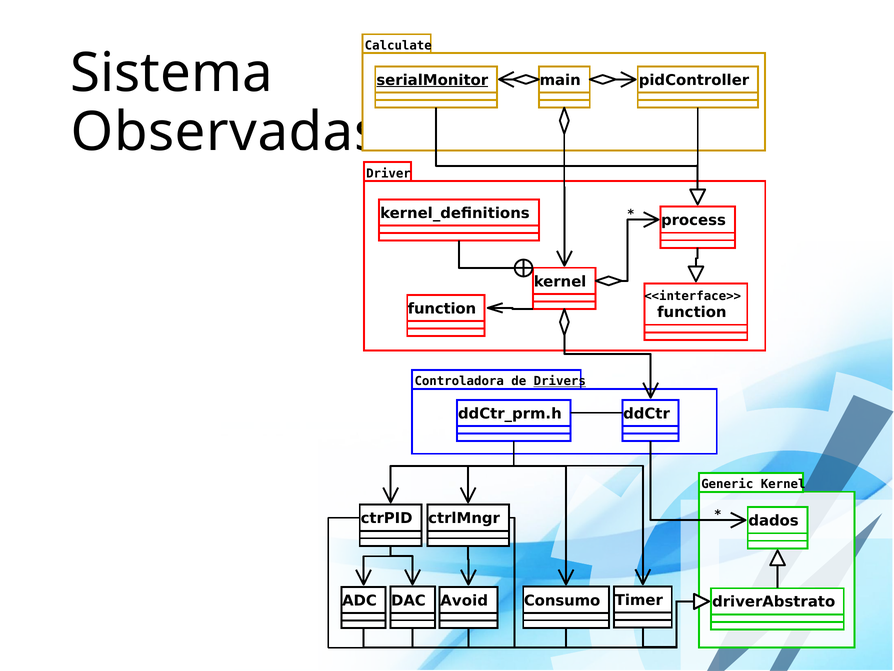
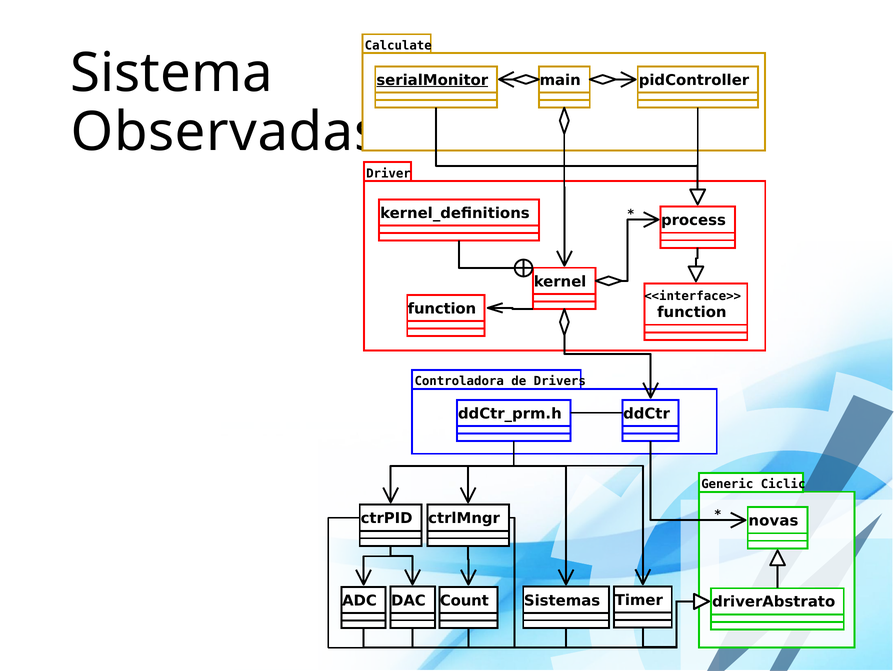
Drivers underline: present -> none (560, 381)
Generic Kernel: Kernel -> Ciclic (783, 484)
dados: dados -> novas (773, 521)
Avoid: Avoid -> Count (464, 600)
Consumo: Consumo -> Sistemas (562, 600)
